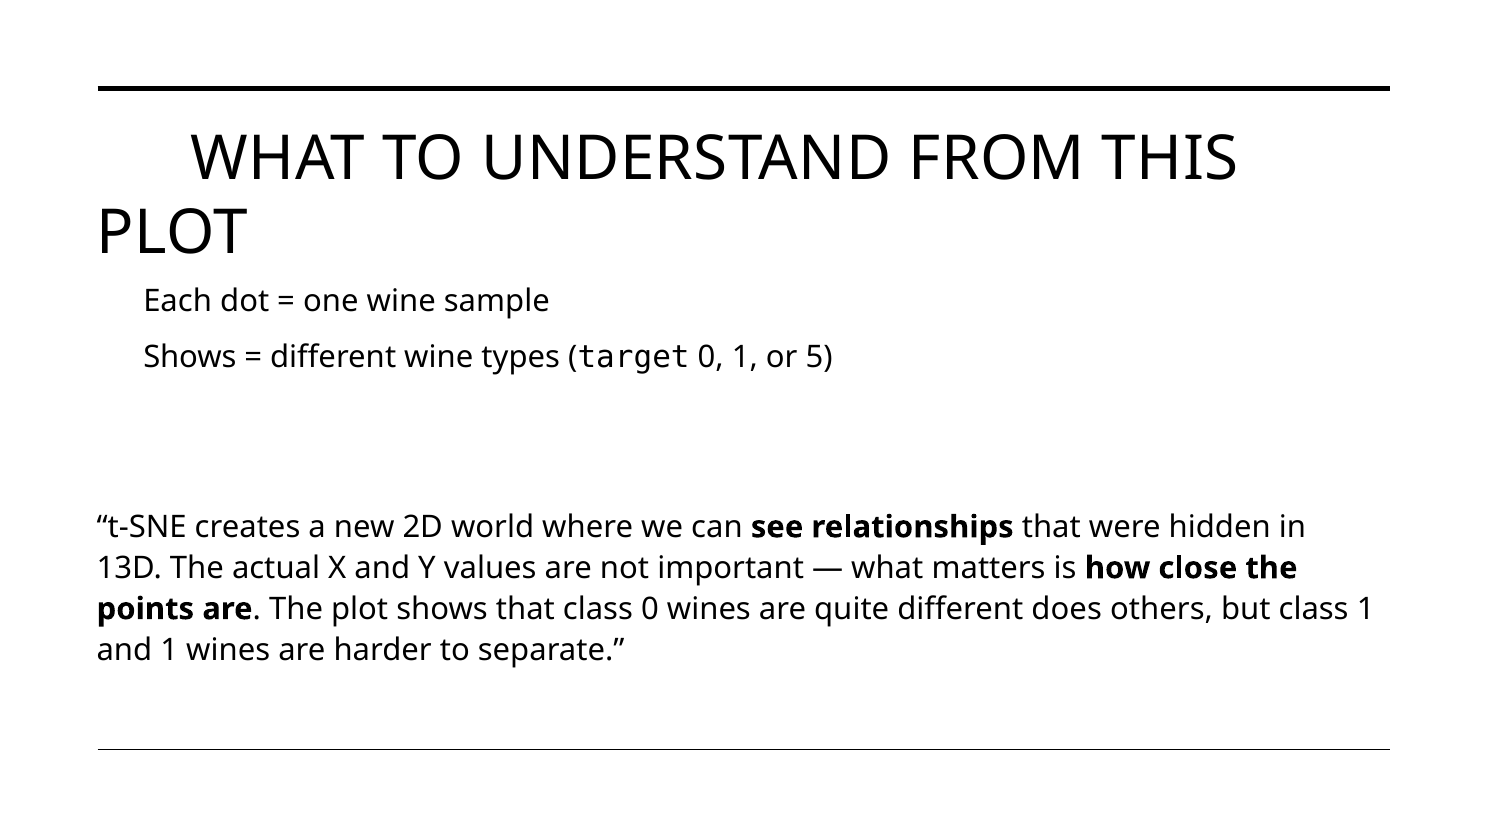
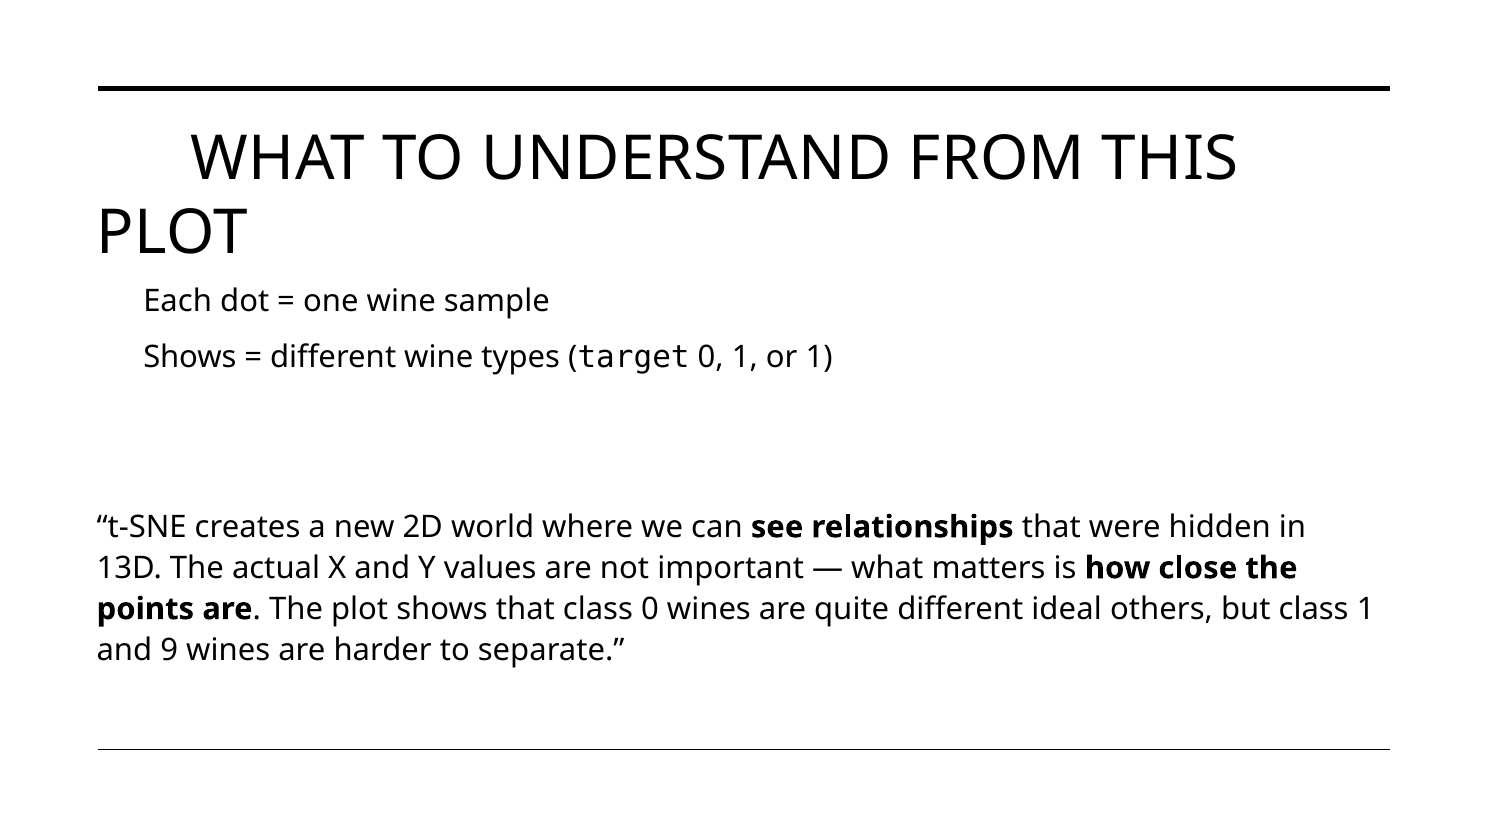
or 5: 5 -> 1 (819, 358)
does: does -> ideal (1067, 609)
and 1: 1 -> 9 (169, 650)
